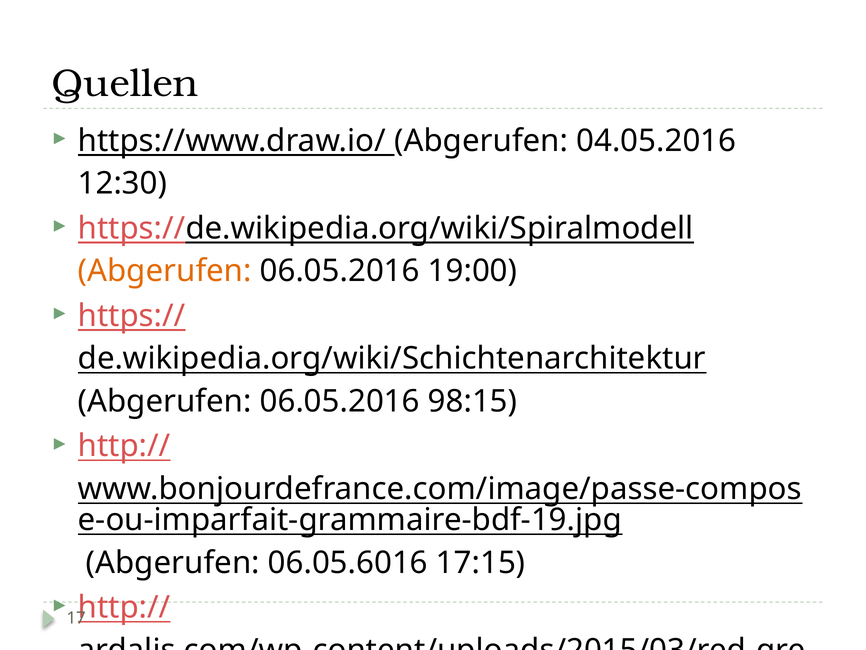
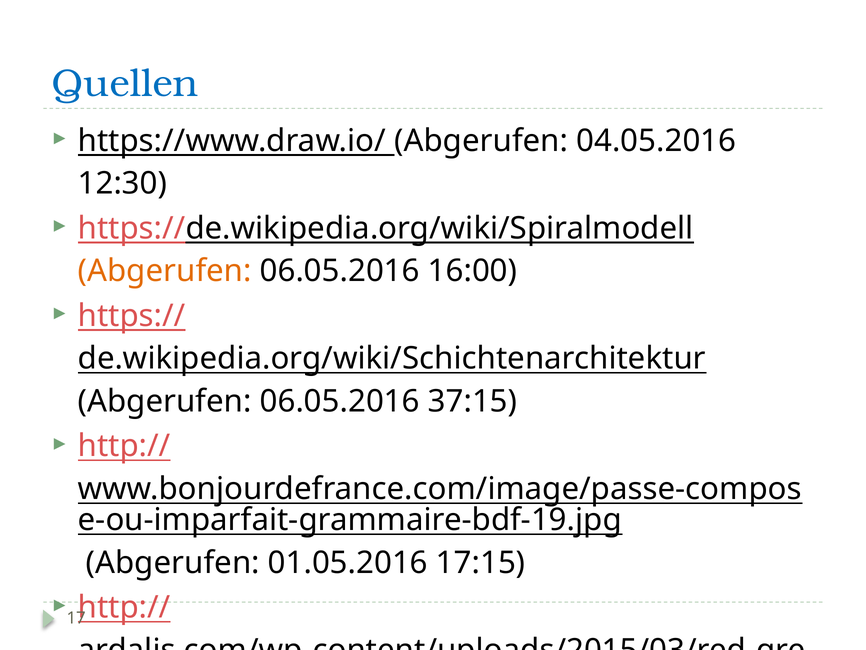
Quellen colour: black -> blue (125, 84)
19:00: 19:00 -> 16:00 (473, 271)
98:15: 98:15 -> 37:15 (473, 401)
06.05.6016: 06.05.6016 -> 01.05.2016 (348, 562)
